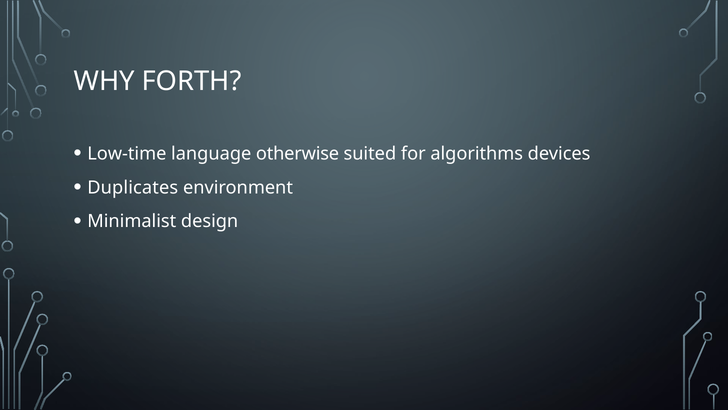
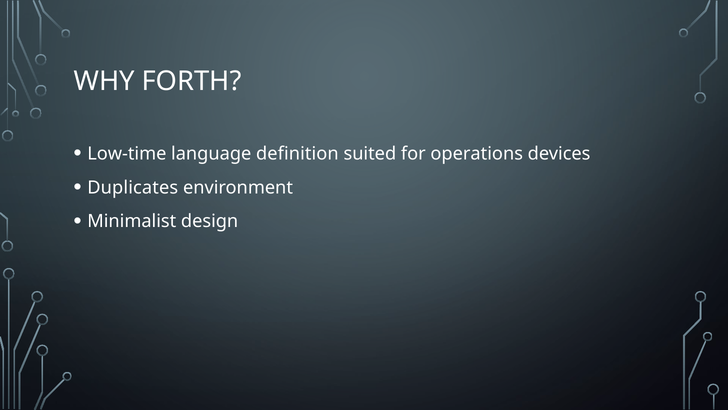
otherwise: otherwise -> definition (297, 154)
algorithms: algorithms -> operations (477, 154)
